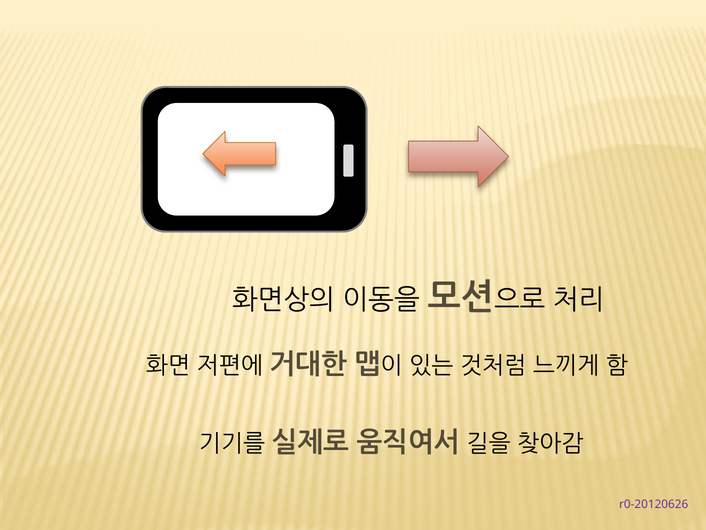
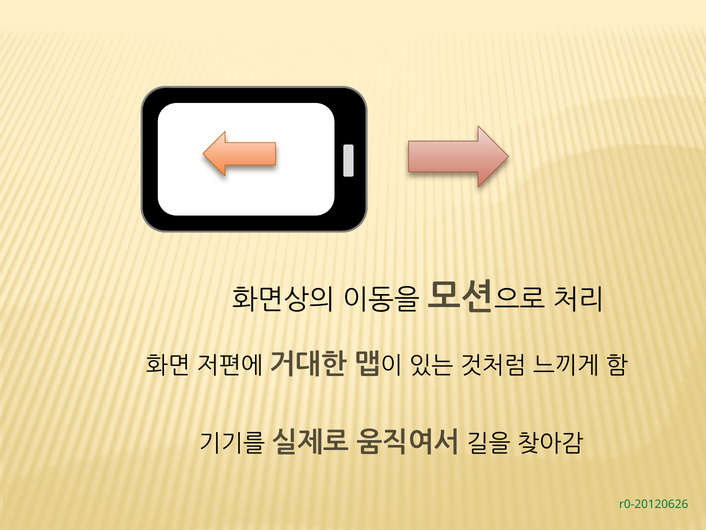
r0-20120626 colour: purple -> green (654, 504)
